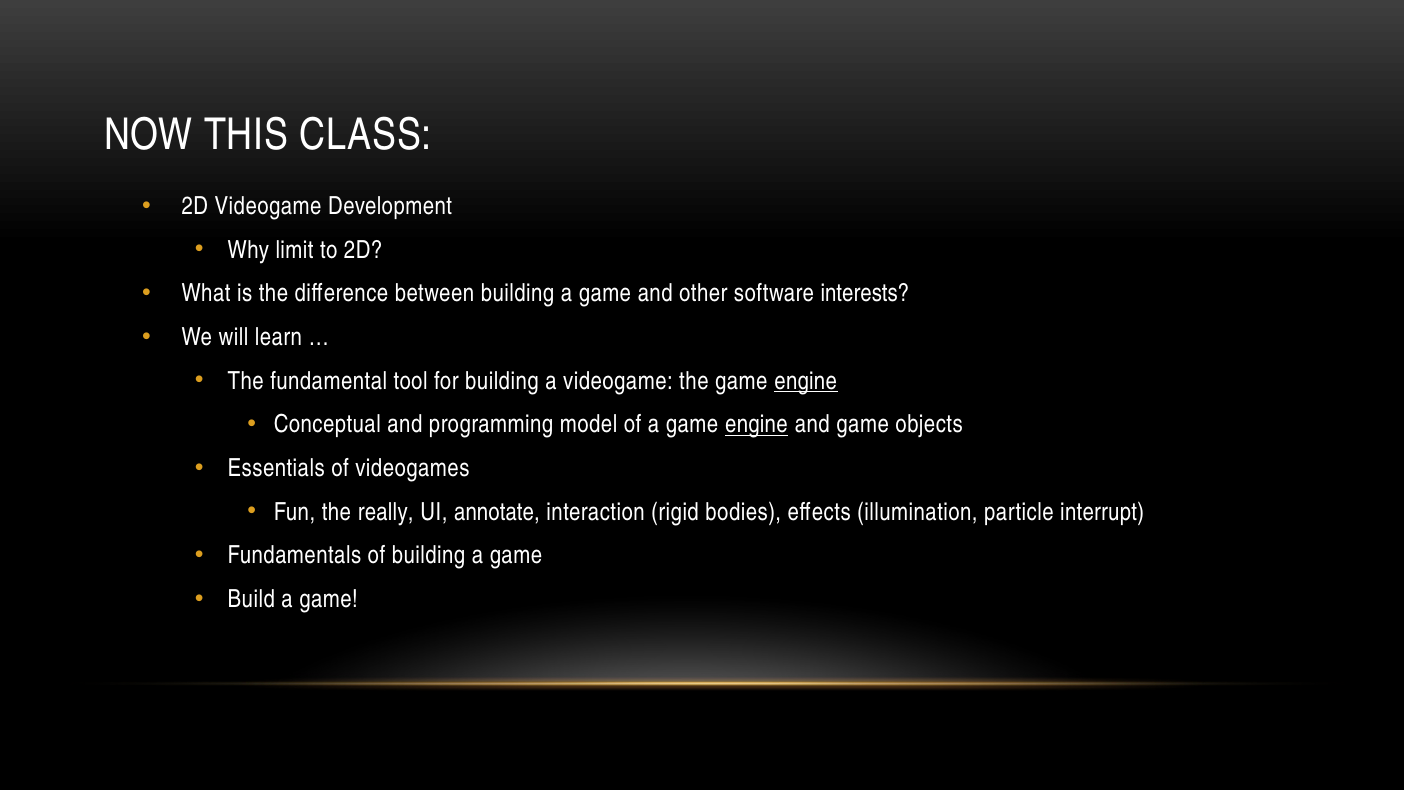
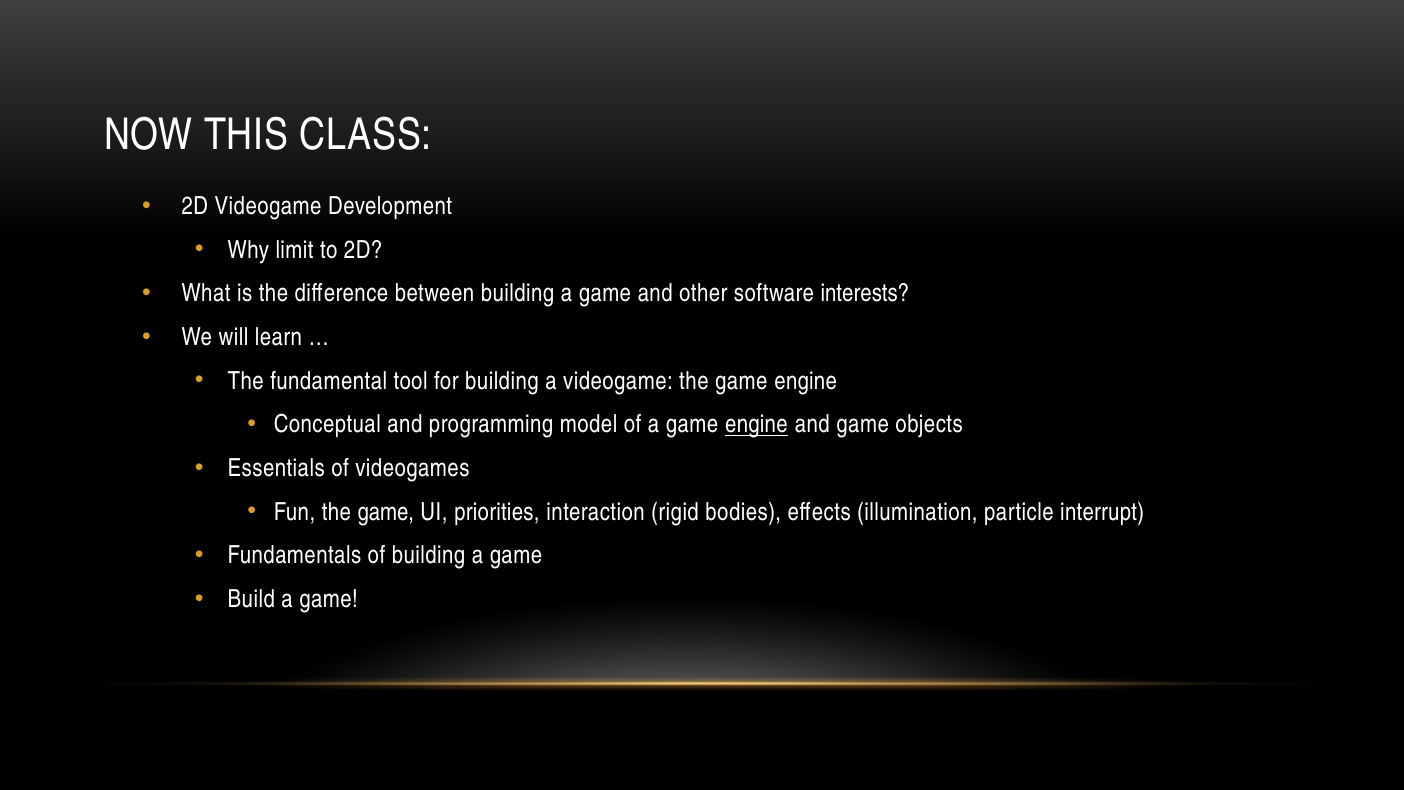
engine underline: present -> none (806, 381)
Fun the really: really -> game (386, 512)
annotate: annotate -> priorities (497, 512)
